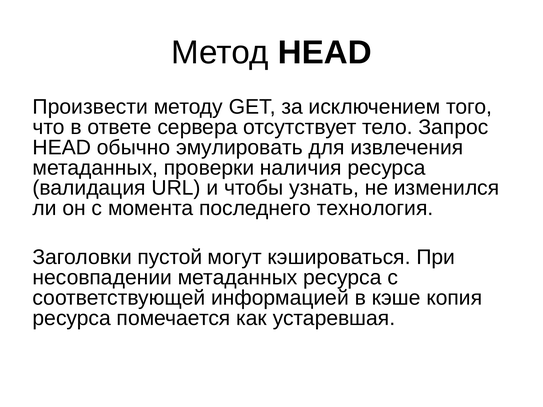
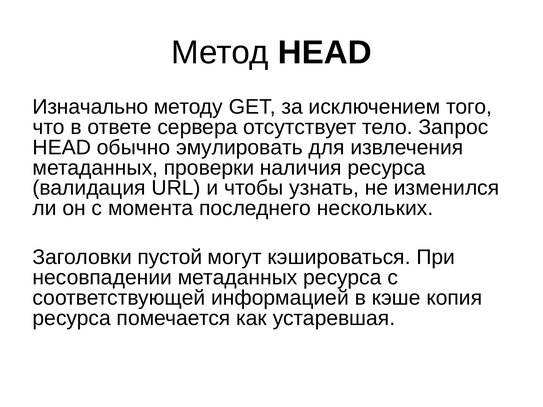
Произвести: Произвести -> Изначально (90, 107)
технология: технология -> нескольких (375, 208)
